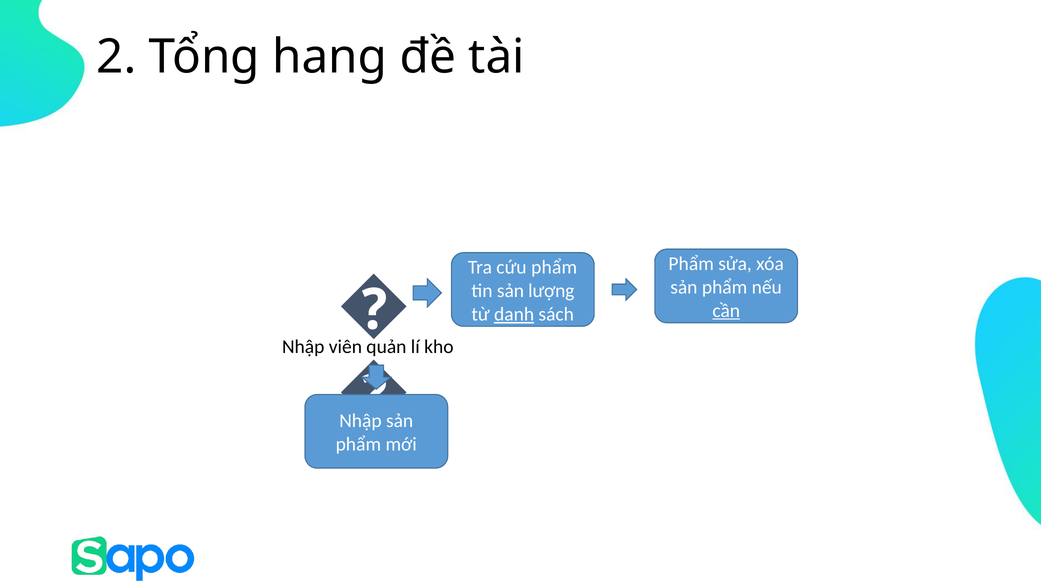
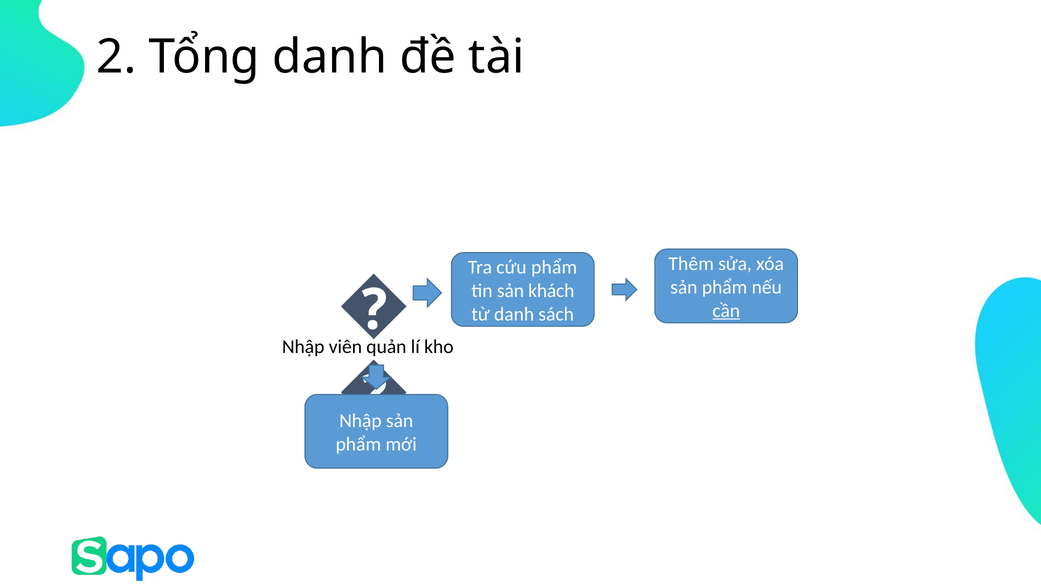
Tổng hang: hang -> danh (330, 57)
Phẩm: Phẩm -> Thêm (691, 264)
lượng: lượng -> khách (551, 291)
danh underline: present -> none (514, 314)
